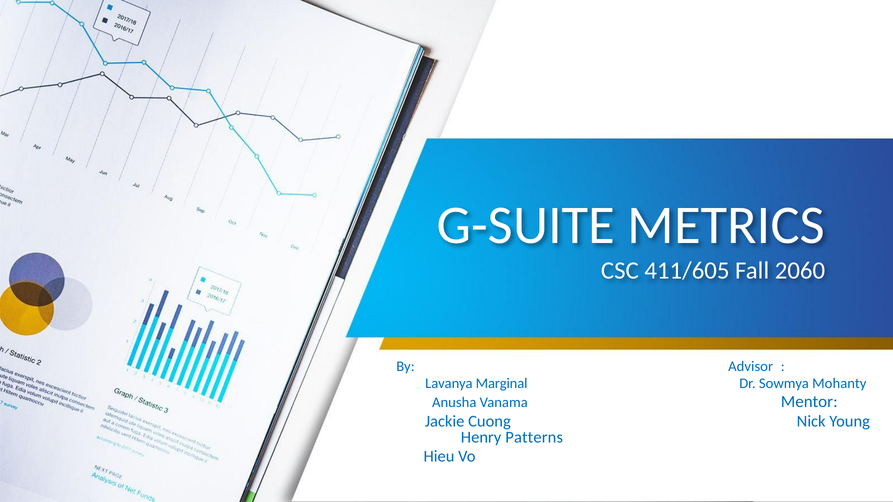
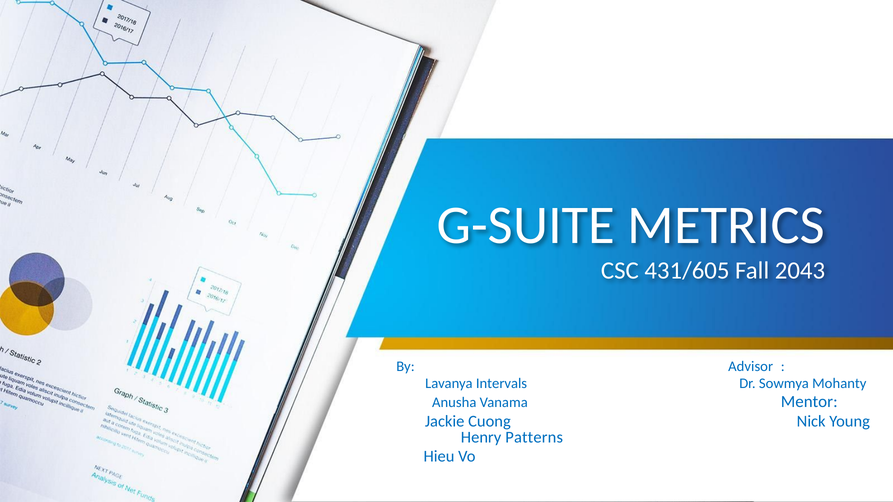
411/605: 411/605 -> 431/605 (687, 271)
2060: 2060 -> 2043 (800, 271)
Marginal: Marginal -> Intervals (502, 384)
